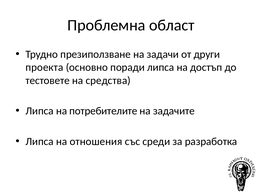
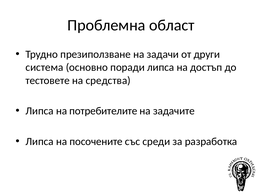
проекта: проекта -> система (44, 68)
отношения: отношения -> посочените (96, 142)
